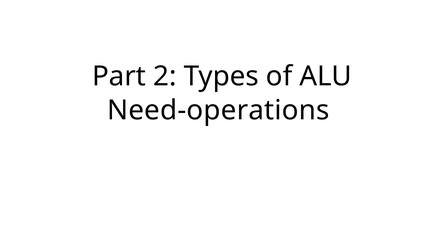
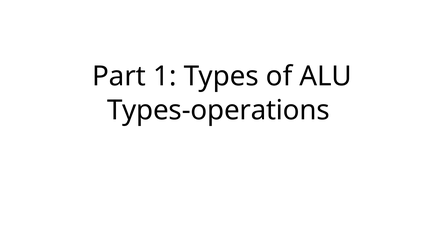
2: 2 -> 1 (165, 76)
Need-operations: Need-operations -> Types-operations (218, 110)
